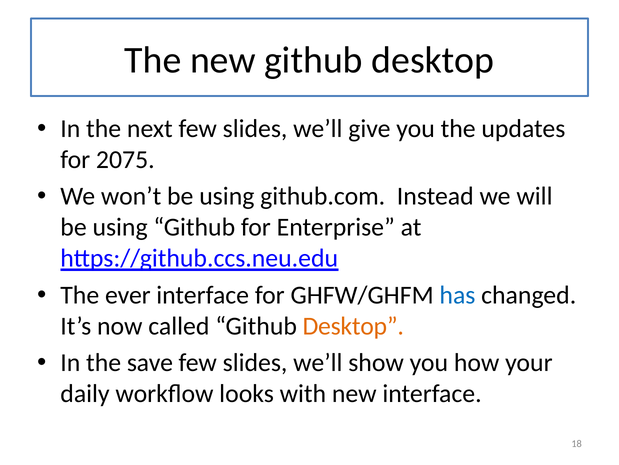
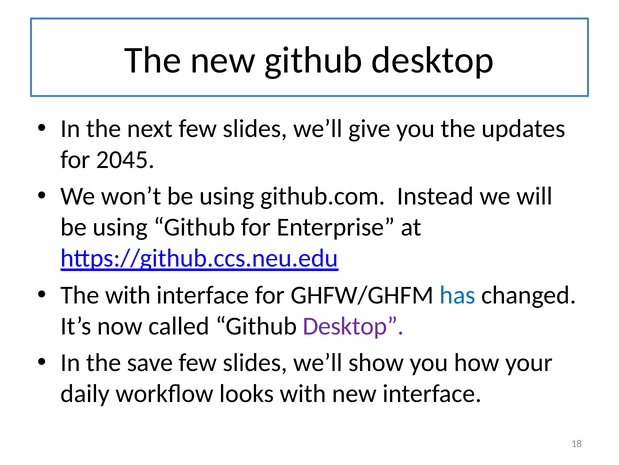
2075: 2075 -> 2045 (125, 160)
The ever: ever -> with (128, 295)
Desktop colour: orange -> purple (353, 326)
